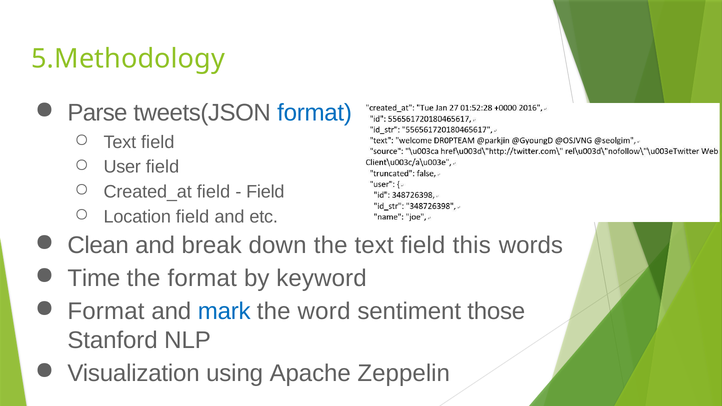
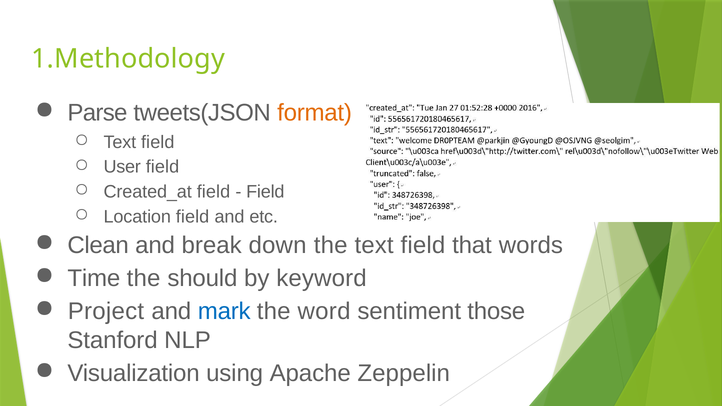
5.Methodology: 5.Methodology -> 1.Methodology (128, 59)
format colour: blue -> orange (315, 113)
this: this -> that (472, 245)
the format: format -> should (202, 278)
Format: Format -> Project (106, 311)
